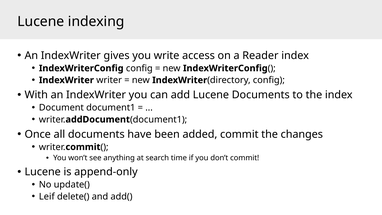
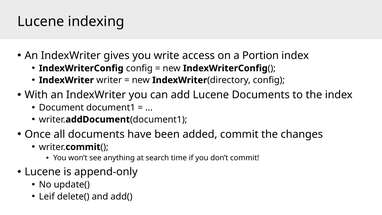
Reader: Reader -> Portion (261, 55)
